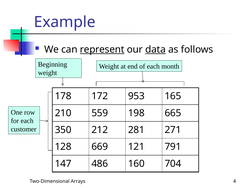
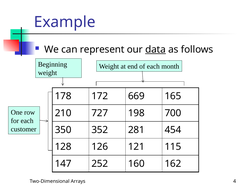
represent underline: present -> none (102, 50)
953: 953 -> 669 (136, 96)
559: 559 -> 727 (100, 113)
665: 665 -> 700 (173, 113)
212: 212 -> 352 (100, 130)
271: 271 -> 454 (173, 130)
669: 669 -> 126 (100, 147)
791: 791 -> 115 (173, 147)
486: 486 -> 252 (100, 164)
704: 704 -> 162 (173, 164)
